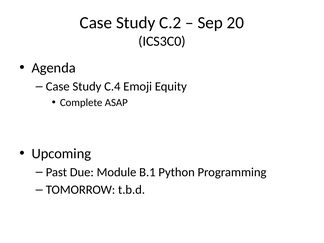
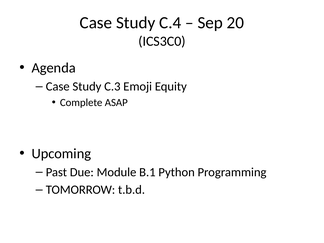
C.2: C.2 -> C.4 (170, 23)
C.4: C.4 -> C.3 (112, 87)
